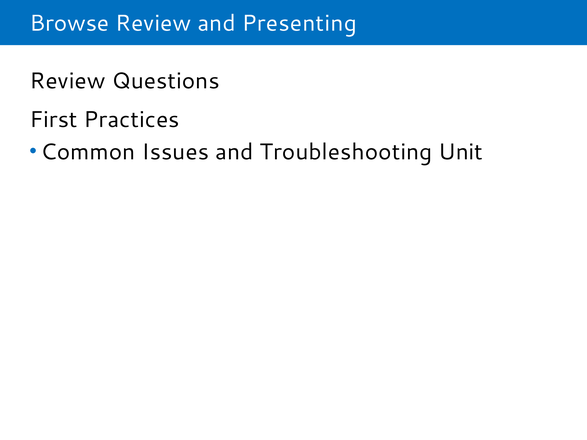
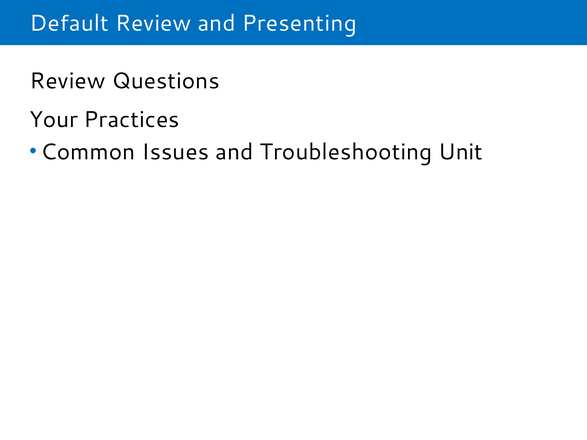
Browse: Browse -> Default (69, 23)
First: First -> Your (54, 120)
